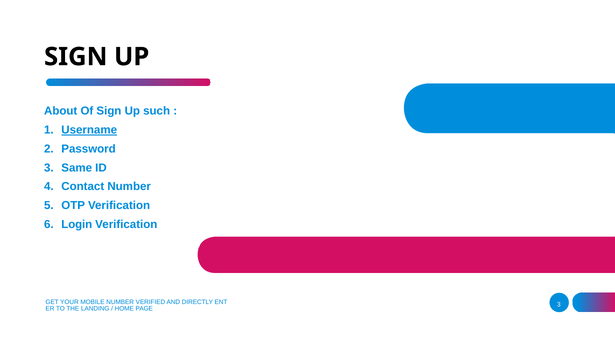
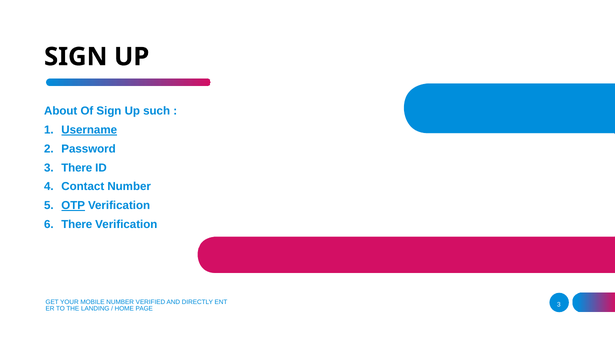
3 Same: Same -> There (77, 168)
OTP underline: none -> present (73, 205)
Login: Login -> There (77, 224)
